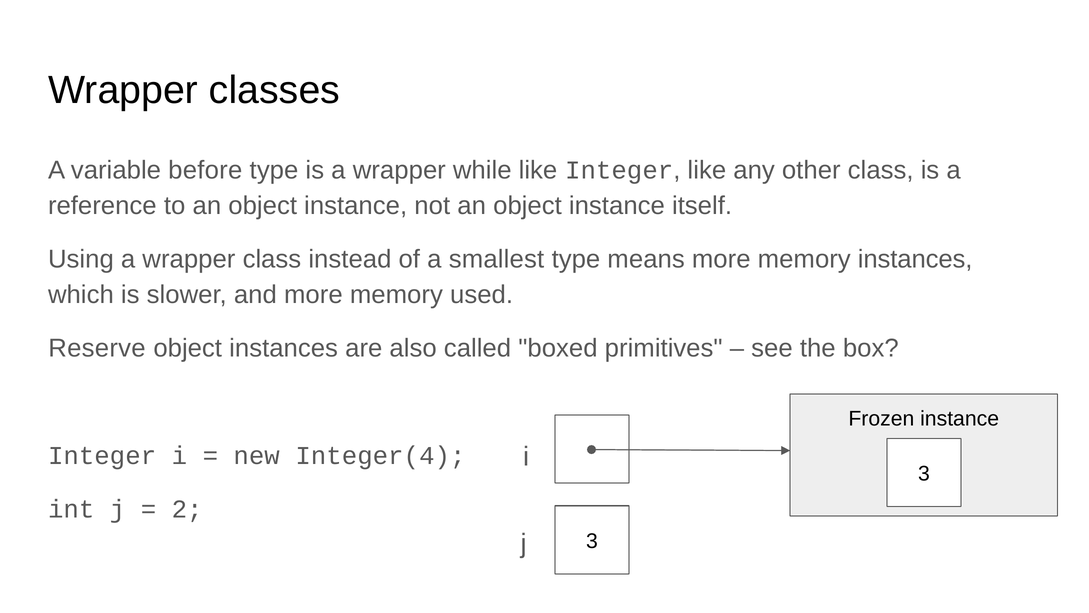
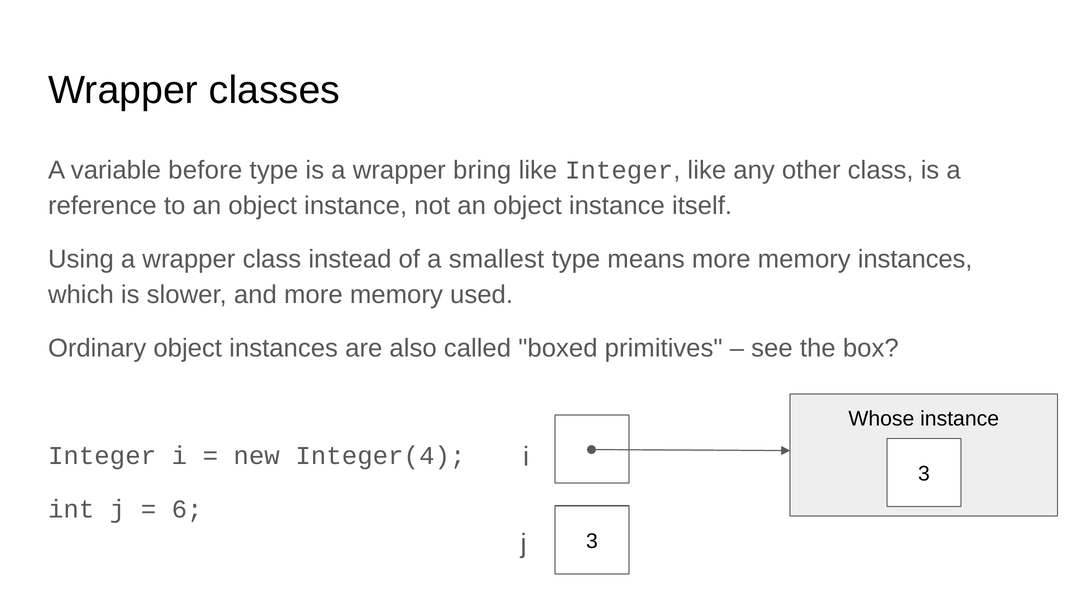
while: while -> bring (482, 170)
Reserve: Reserve -> Ordinary (97, 348)
Frozen: Frozen -> Whose (881, 419)
2: 2 -> 6 (187, 509)
